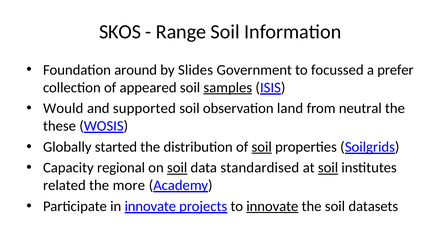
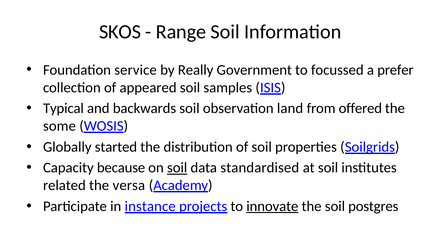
around: around -> service (136, 70)
Slides: Slides -> Really (196, 70)
samples underline: present -> none (228, 88)
Would: Would -> Typical (63, 108)
supported: supported -> backwards (144, 108)
neutral: neutral -> offered (360, 108)
these: these -> some (59, 126)
soil underline: present -> none (262, 147)
regional: regional -> because (121, 168)
soil underline: present -> none (328, 168)
more: more -> versa (129, 185)
in innovate: innovate -> instance (150, 206)
datasets: datasets -> postgres (373, 206)
